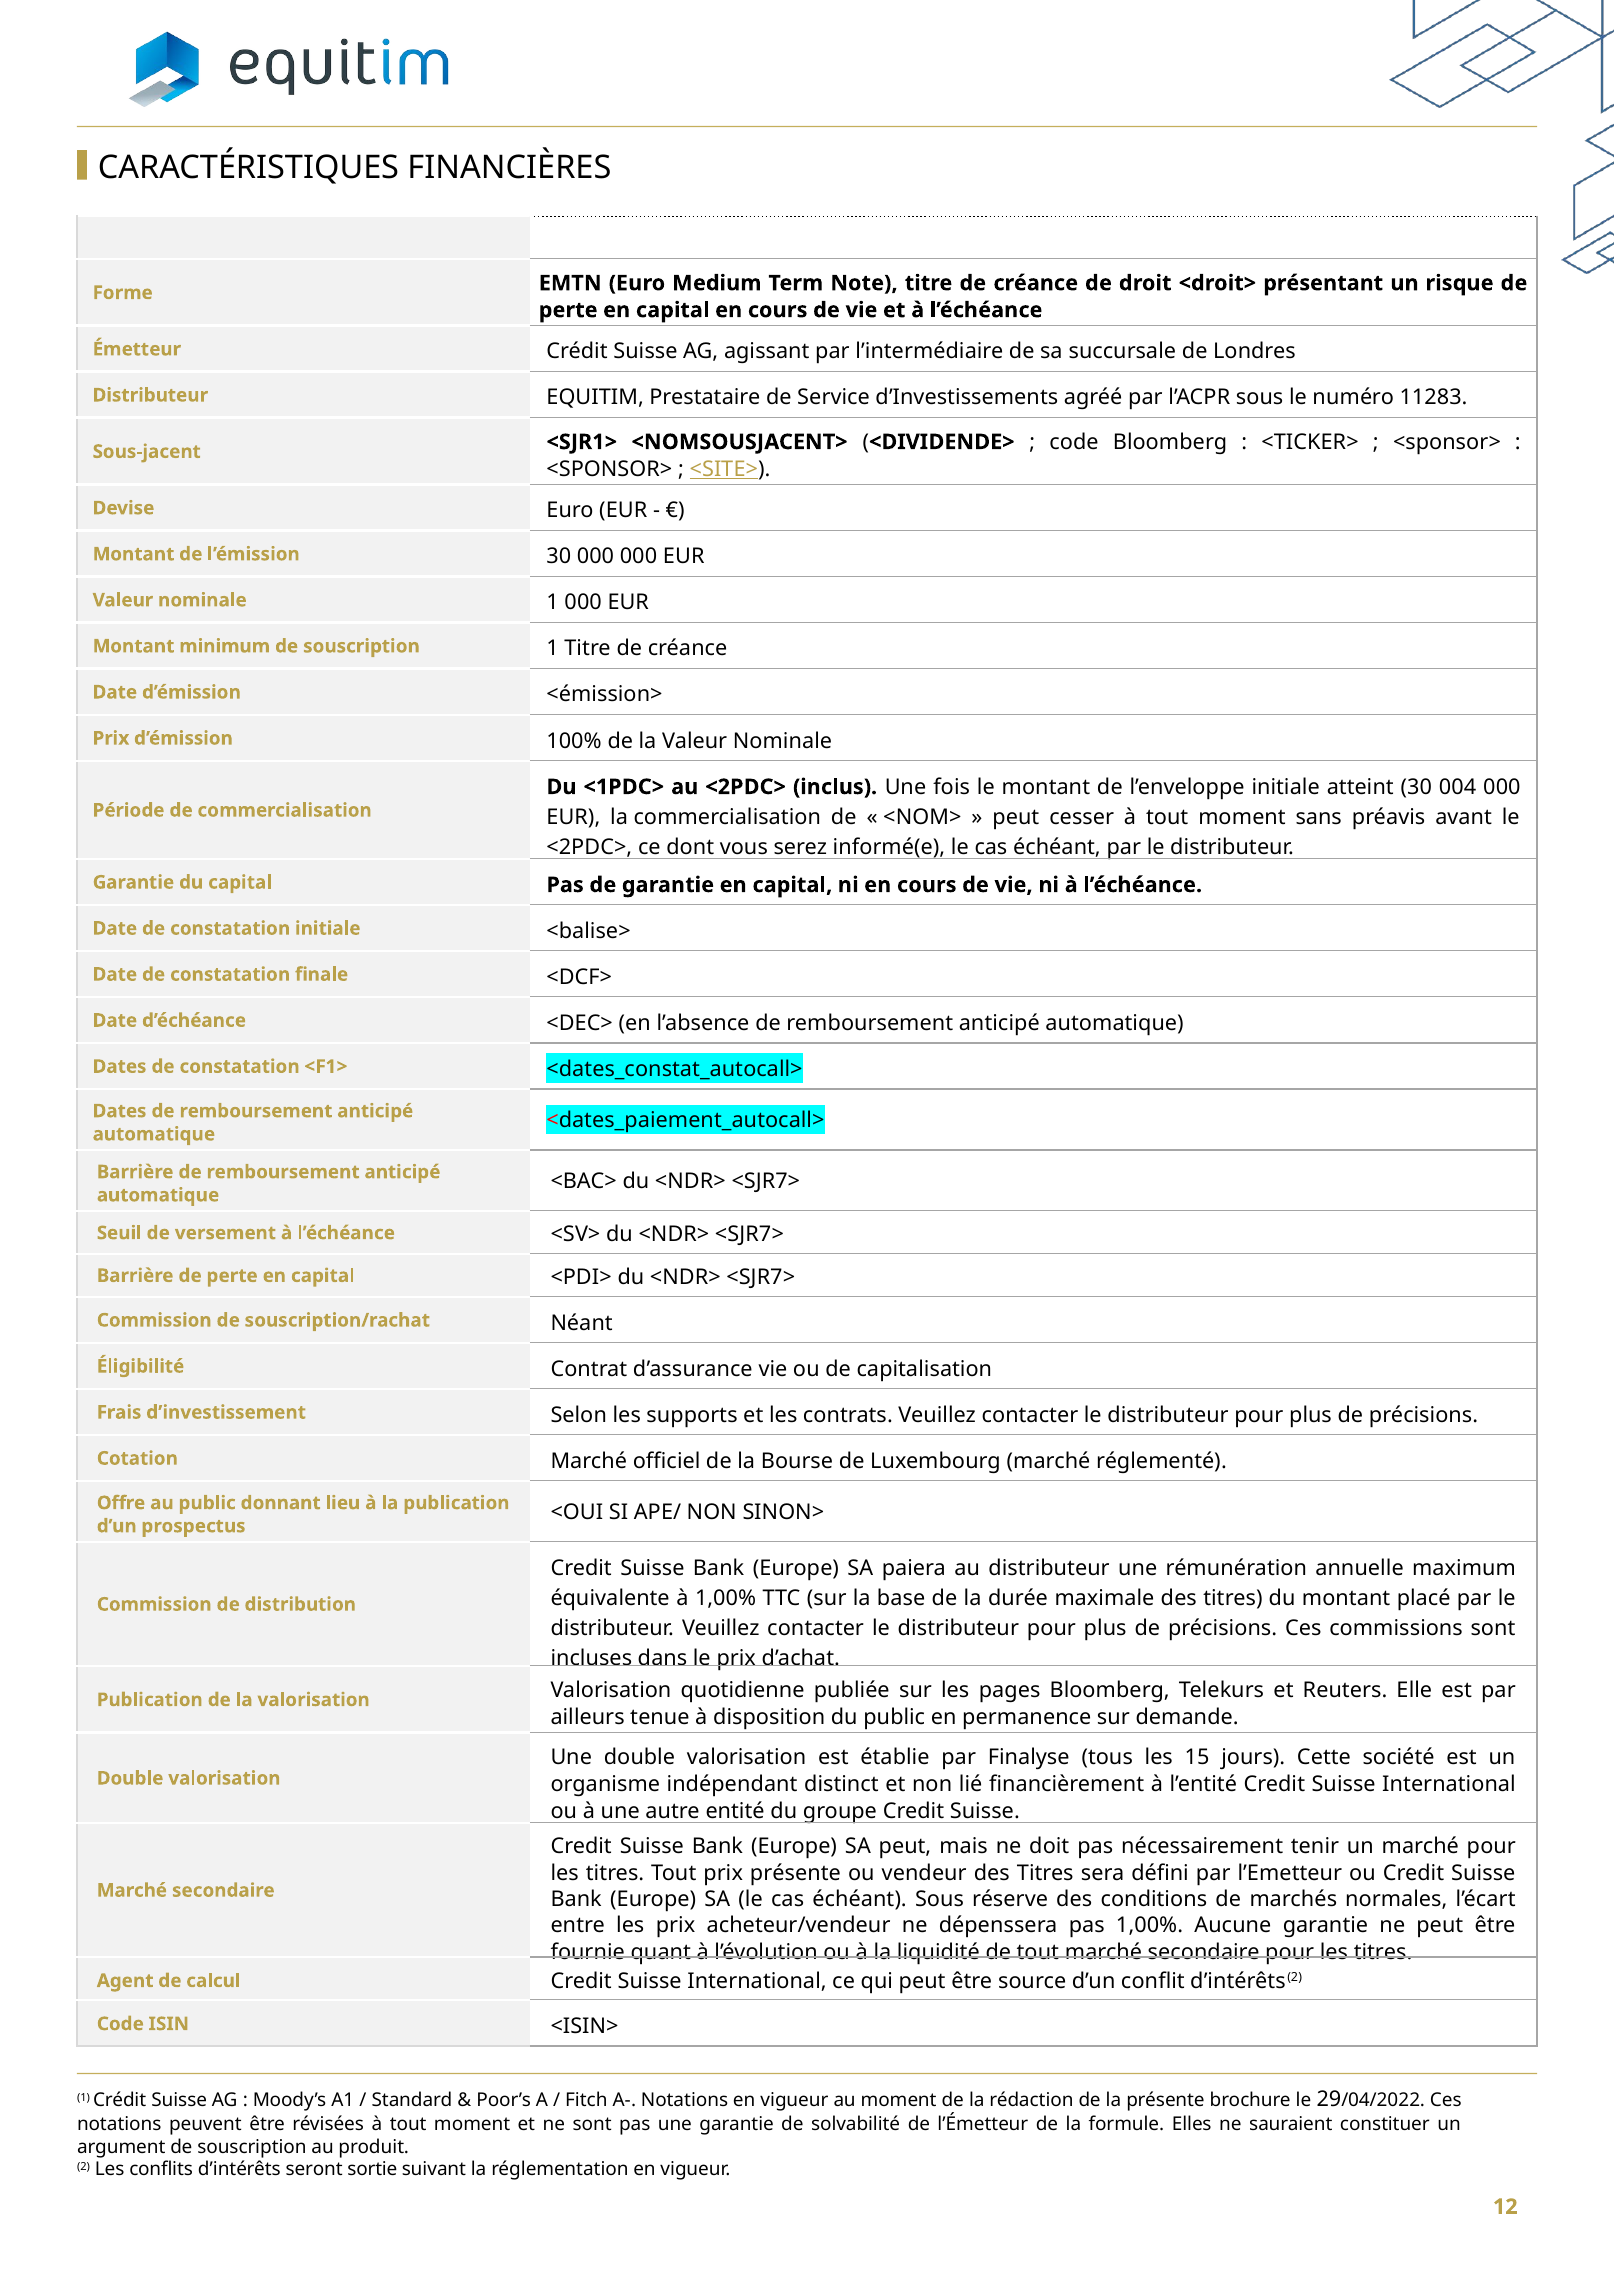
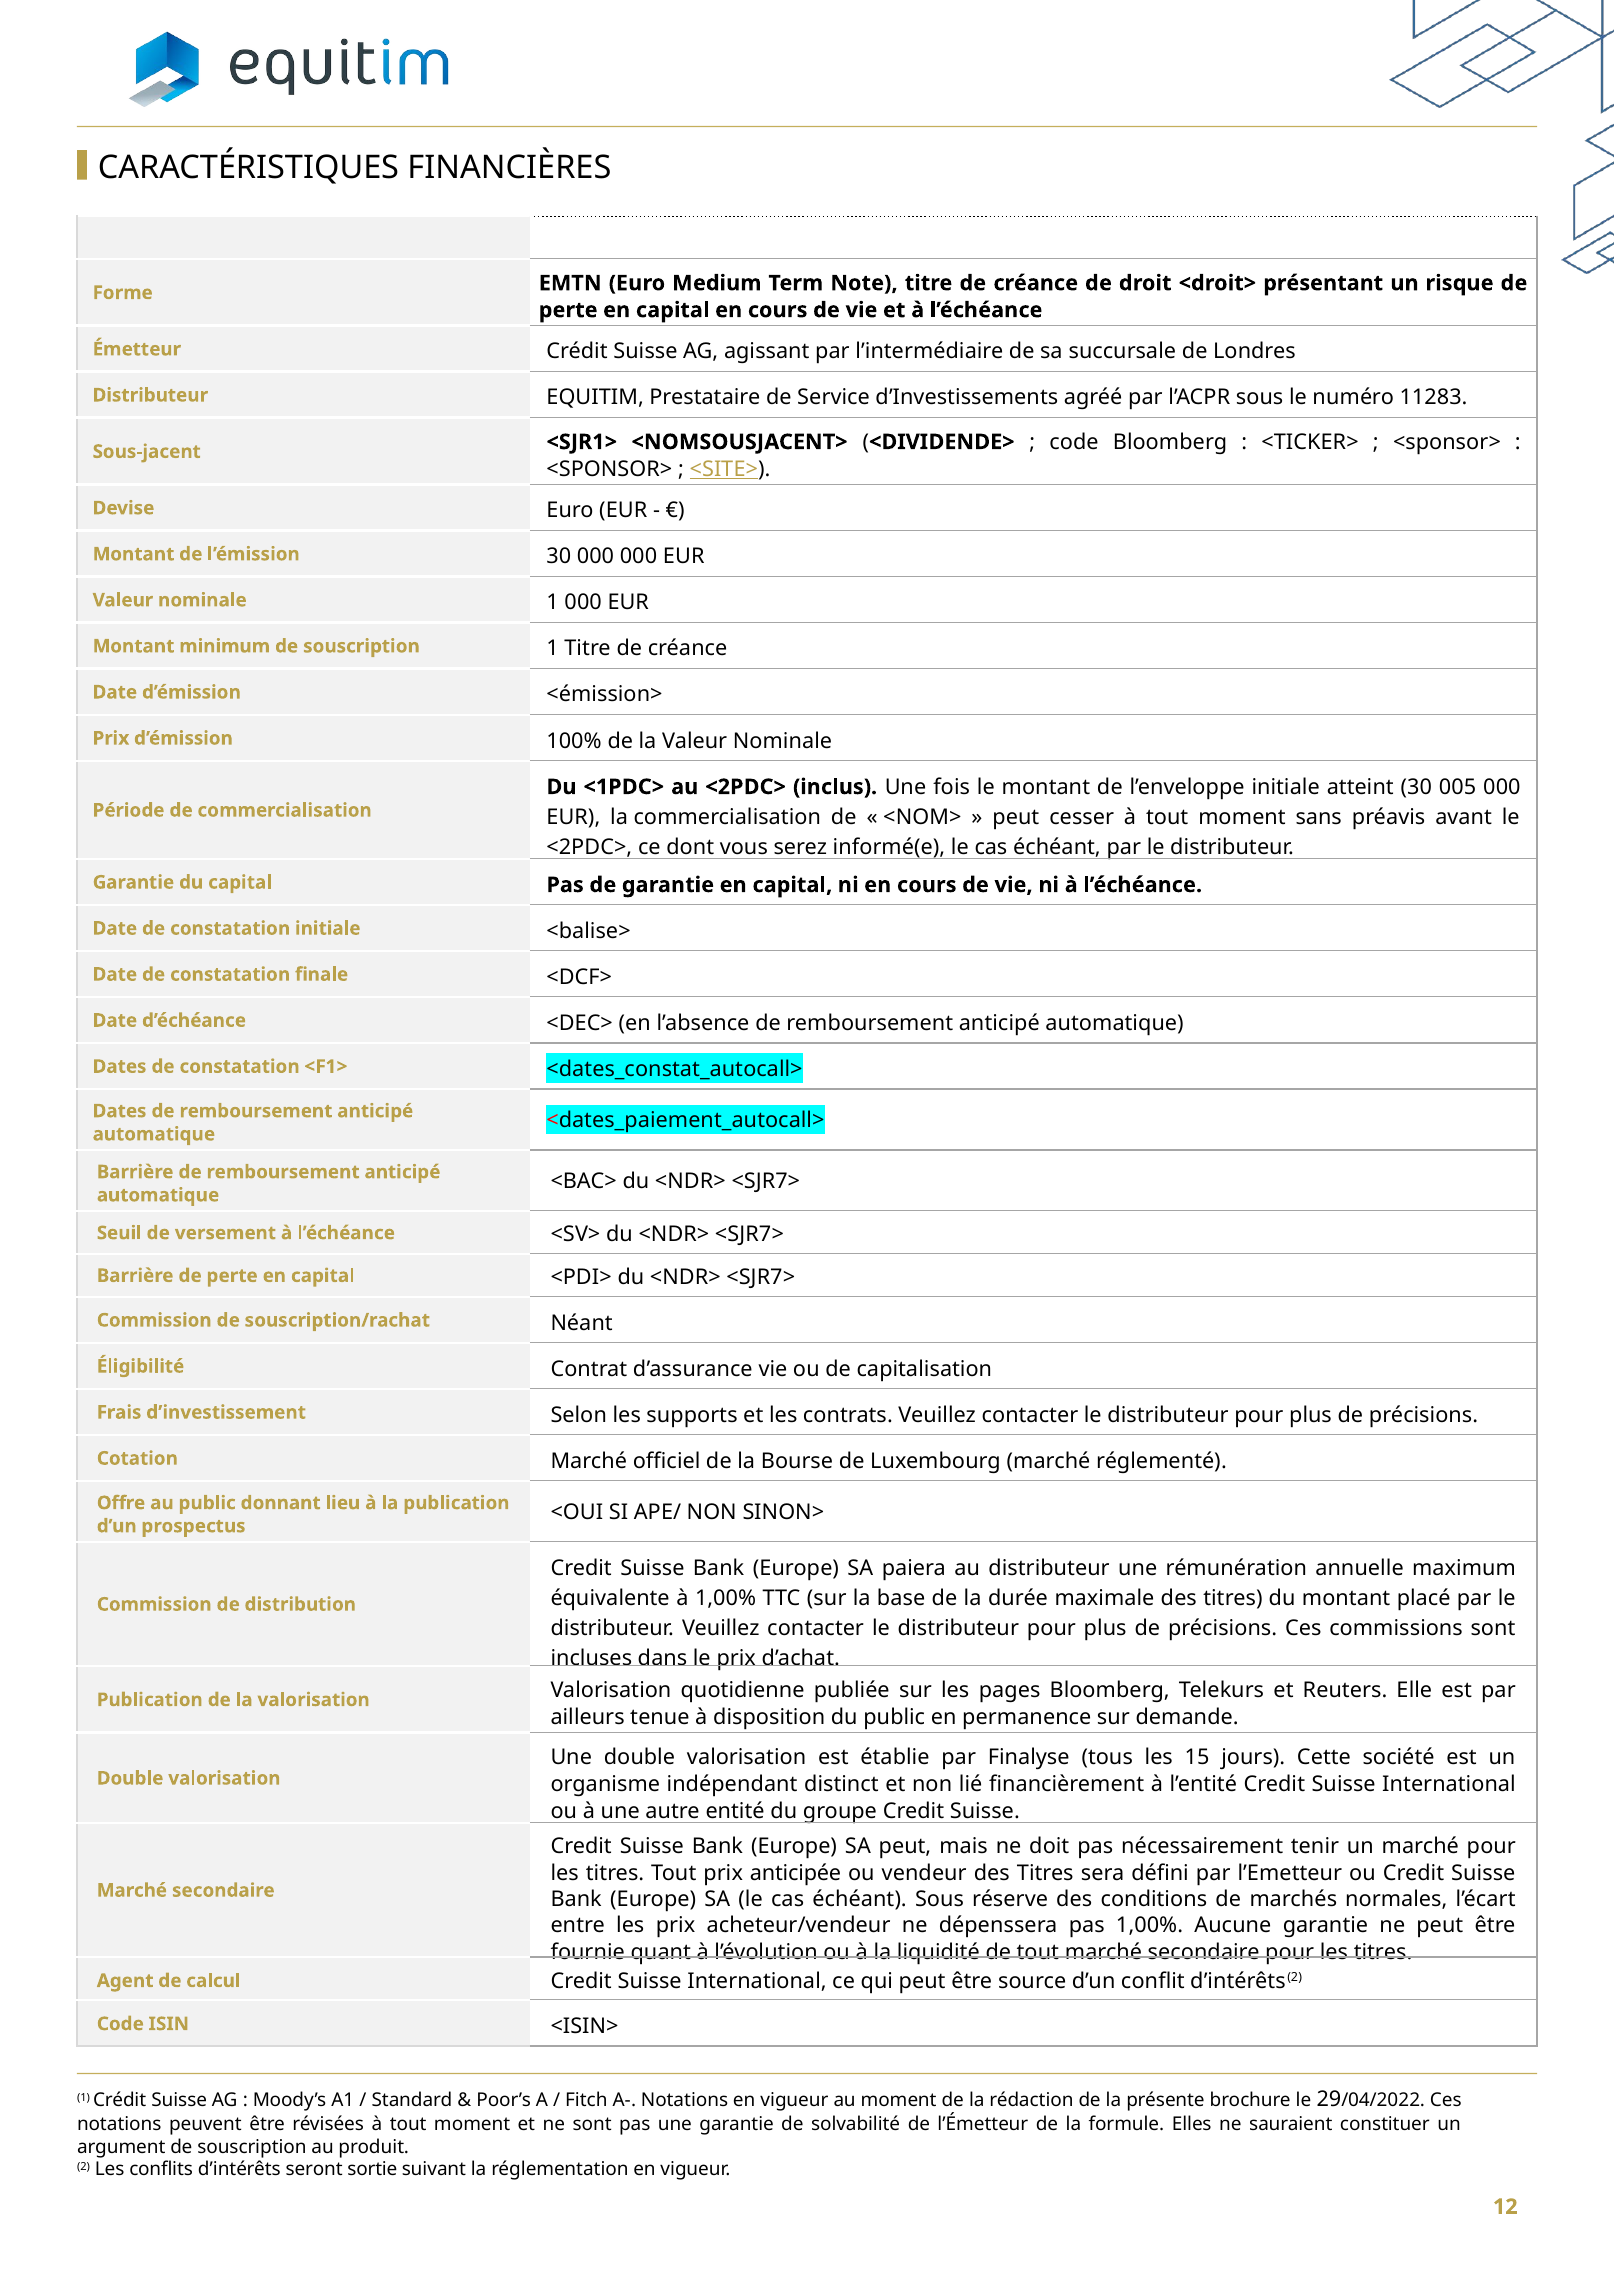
004: 004 -> 005 (1458, 787)
prix présente: présente -> anticipée (796, 1873)
